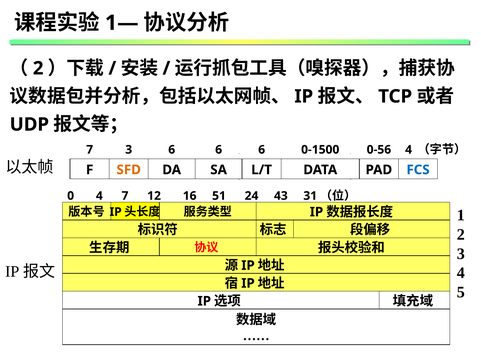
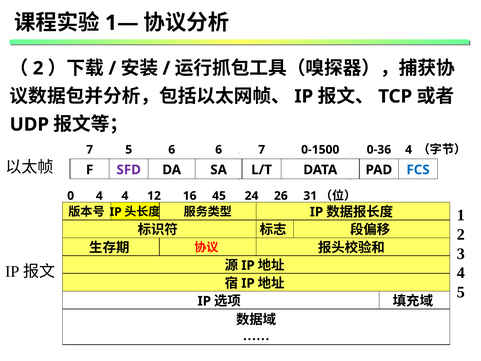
7 3: 3 -> 5 (129, 150)
6 6 6: 6 -> 7 (262, 150)
0-56: 0-56 -> 0-36 (379, 150)
SFD colour: orange -> purple (129, 170)
4 7: 7 -> 4 (125, 196)
51: 51 -> 45 (219, 196)
43: 43 -> 26 (281, 196)
